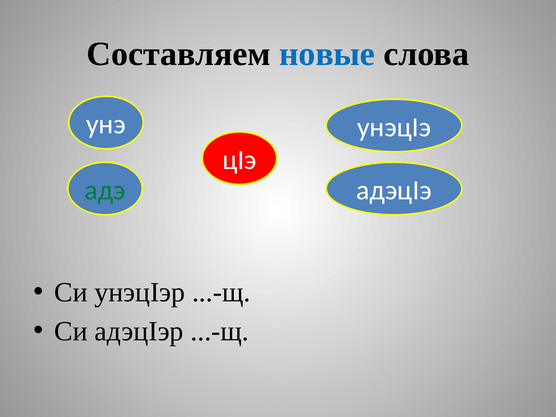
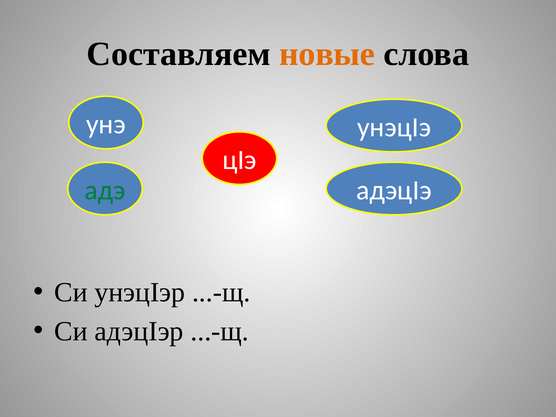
новые colour: blue -> orange (327, 54)
